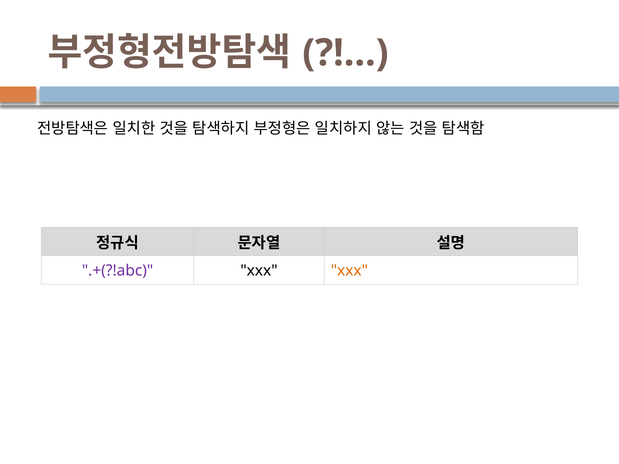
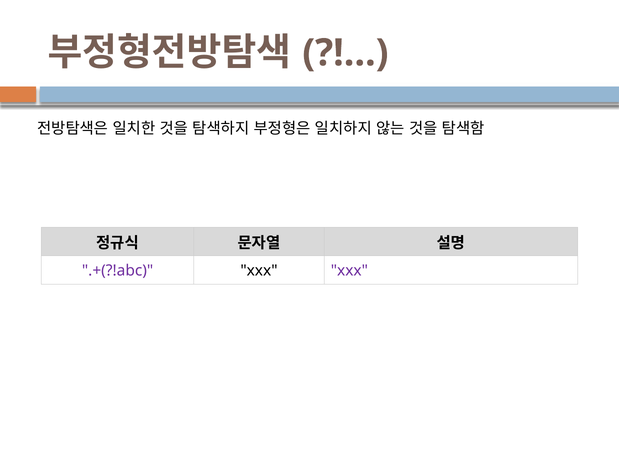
xxx colour: orange -> purple (349, 271)
